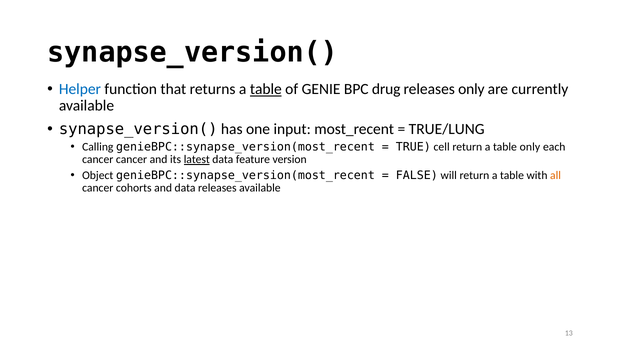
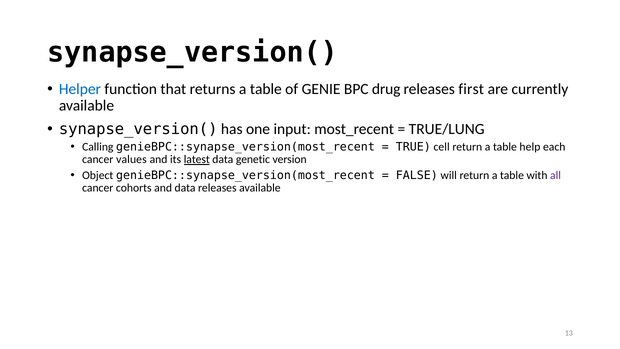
table underline: present -> none (266, 89)
releases only: only -> first (471, 89)
table only: only -> help (530, 147)
cancer cancer: cancer -> values (131, 159)
feature: feature -> genetic (253, 159)
all colour: orange -> purple (556, 175)
